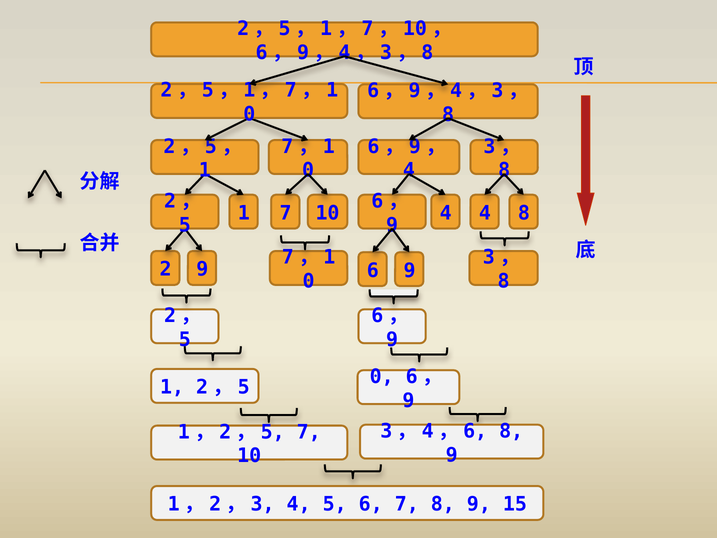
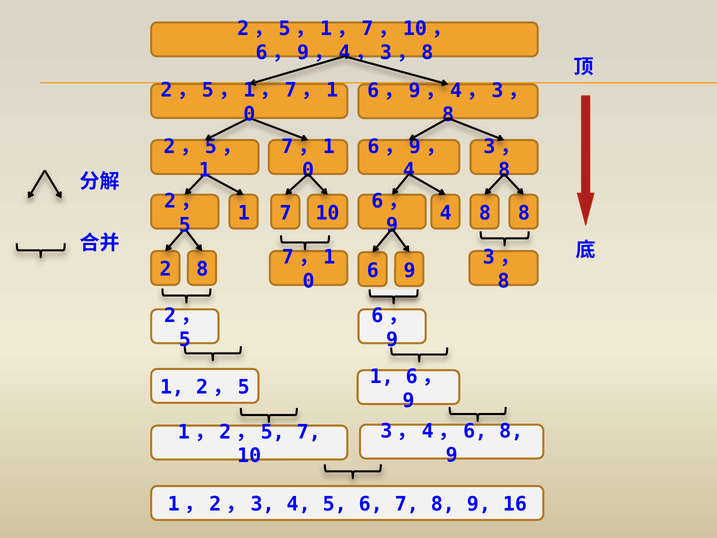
10 4: 4 -> 8 (485, 213)
2 9: 9 -> 8 (202, 269)
0: 0 -> 1 (382, 376)
15: 15 -> 16 (515, 504)
